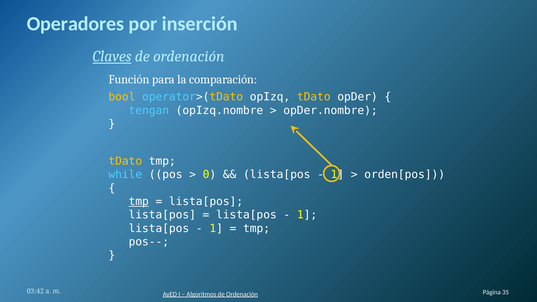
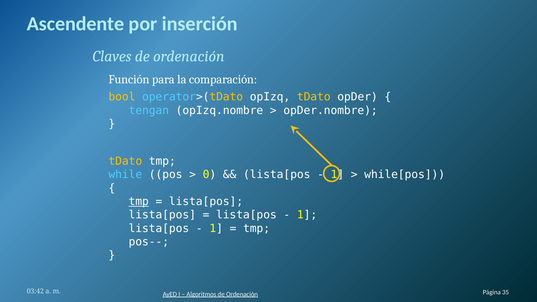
Operadores: Operadores -> Ascendente (75, 24)
Claves underline: present -> none (112, 56)
orden[pos: orden[pos -> while[pos (405, 175)
